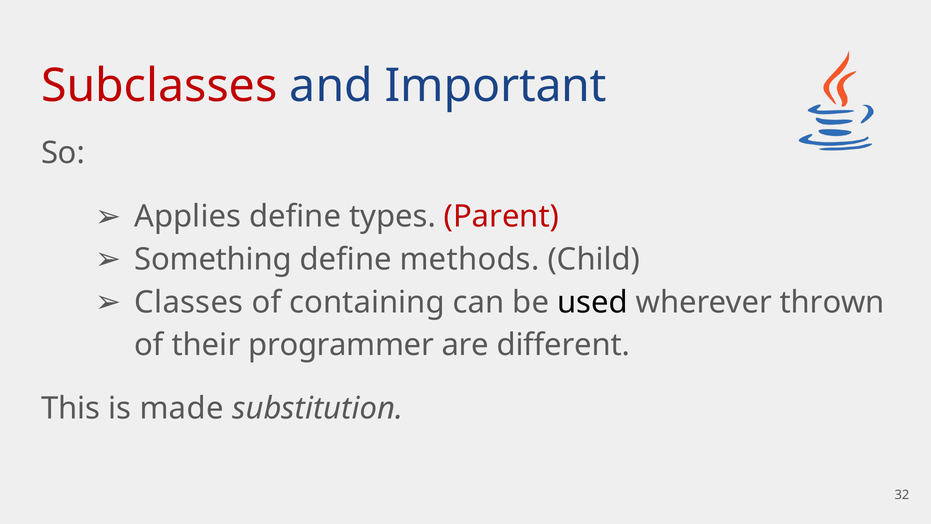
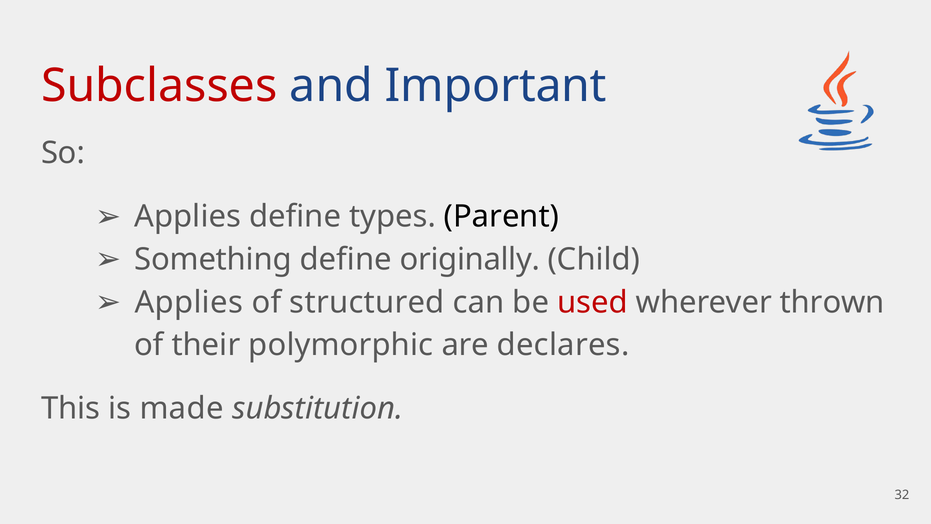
Parent colour: red -> black (501, 216)
methods: methods -> originally (470, 259)
Classes: Classes -> Applies (189, 302)
containing: containing -> structured (367, 302)
used colour: black -> red (592, 302)
programmer: programmer -> polymorphic (341, 345)
different: different -> declares (563, 345)
